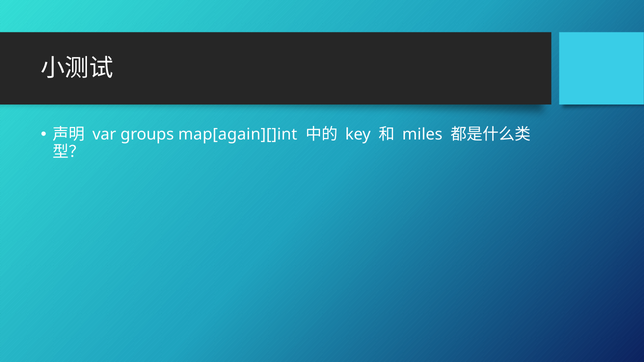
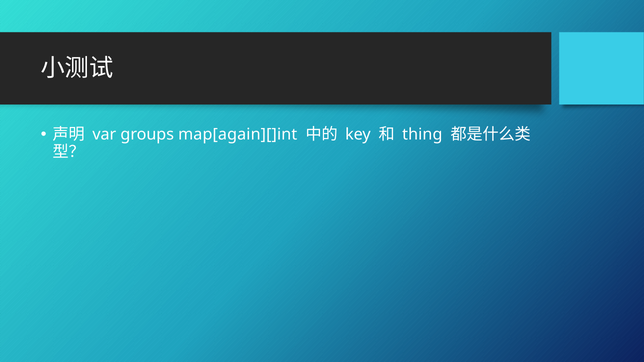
miles: miles -> thing (422, 134)
